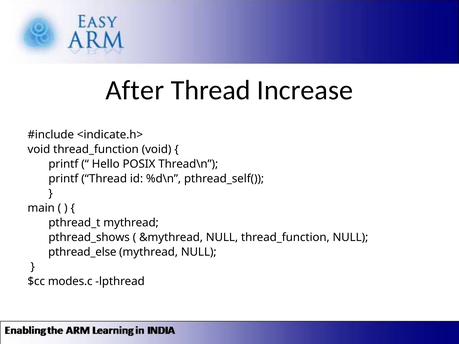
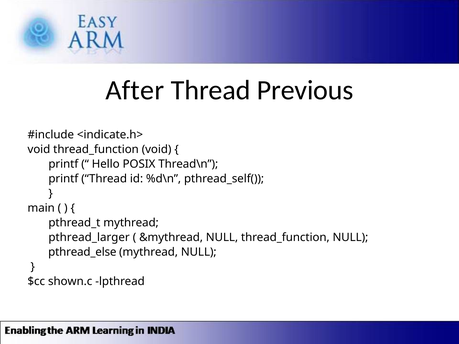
Increase: Increase -> Previous (305, 90)
pthread_shows: pthread_shows -> pthread_larger (89, 237)
modes.c: modes.c -> shown.c (70, 282)
